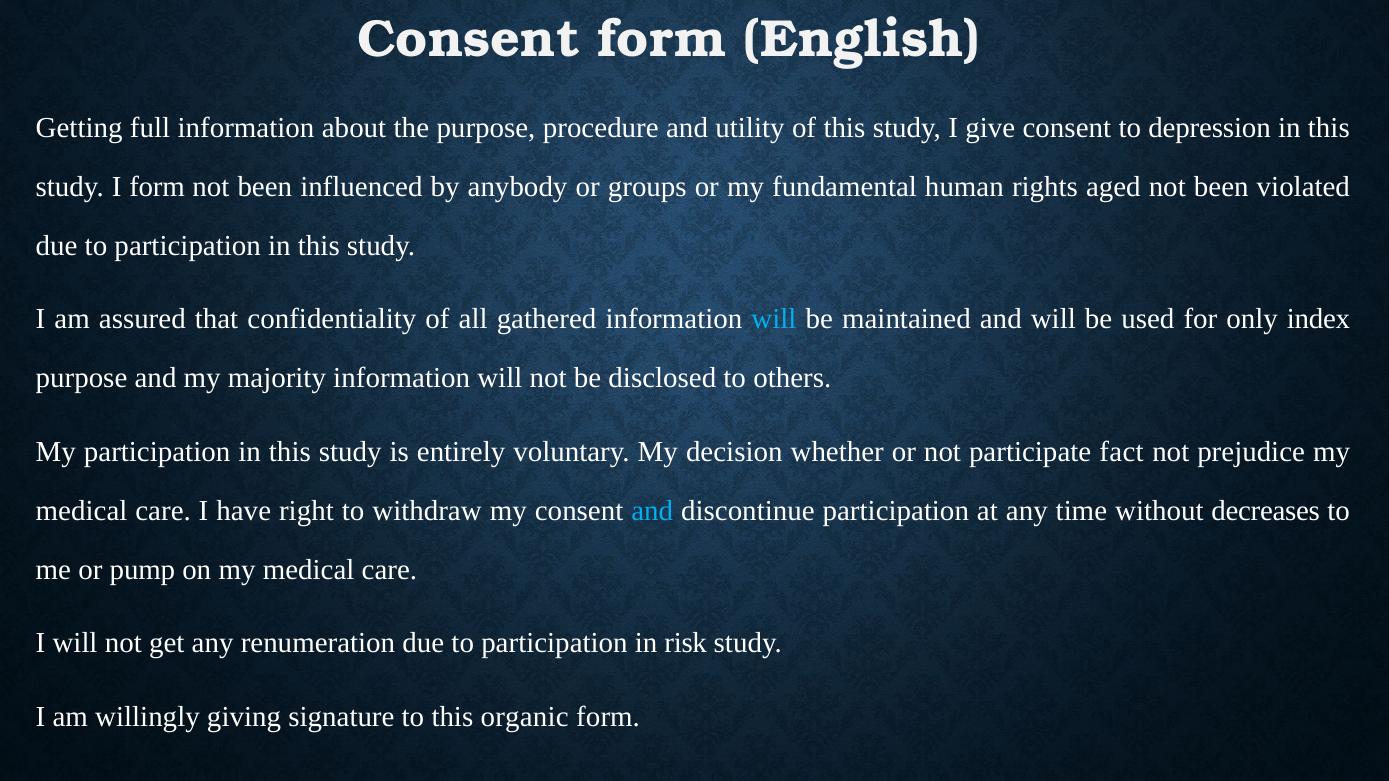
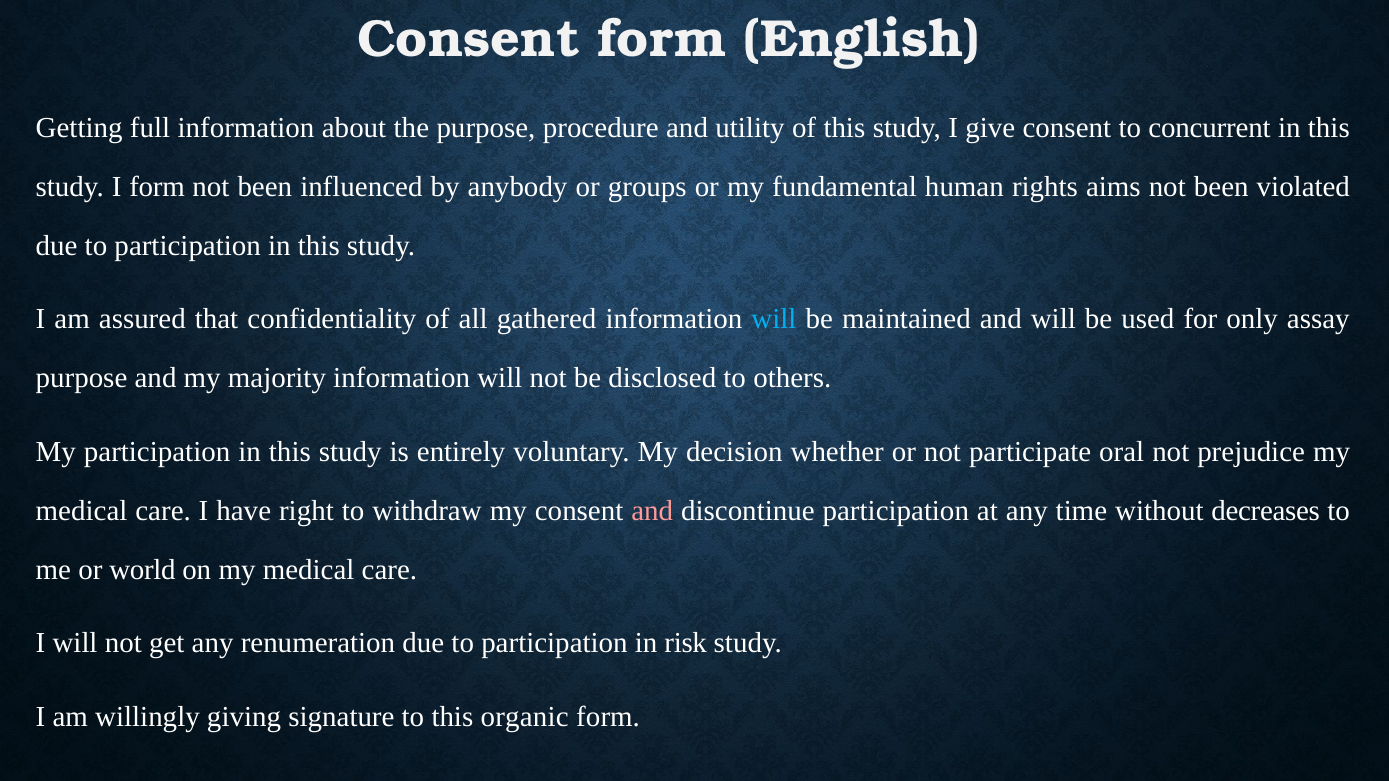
depression: depression -> concurrent (1210, 128)
aged: aged -> aims (1113, 187)
index: index -> assay (1318, 319)
fact: fact -> oral (1122, 452)
and colour: light blue -> pink (652, 511)
pump: pump -> world (143, 570)
